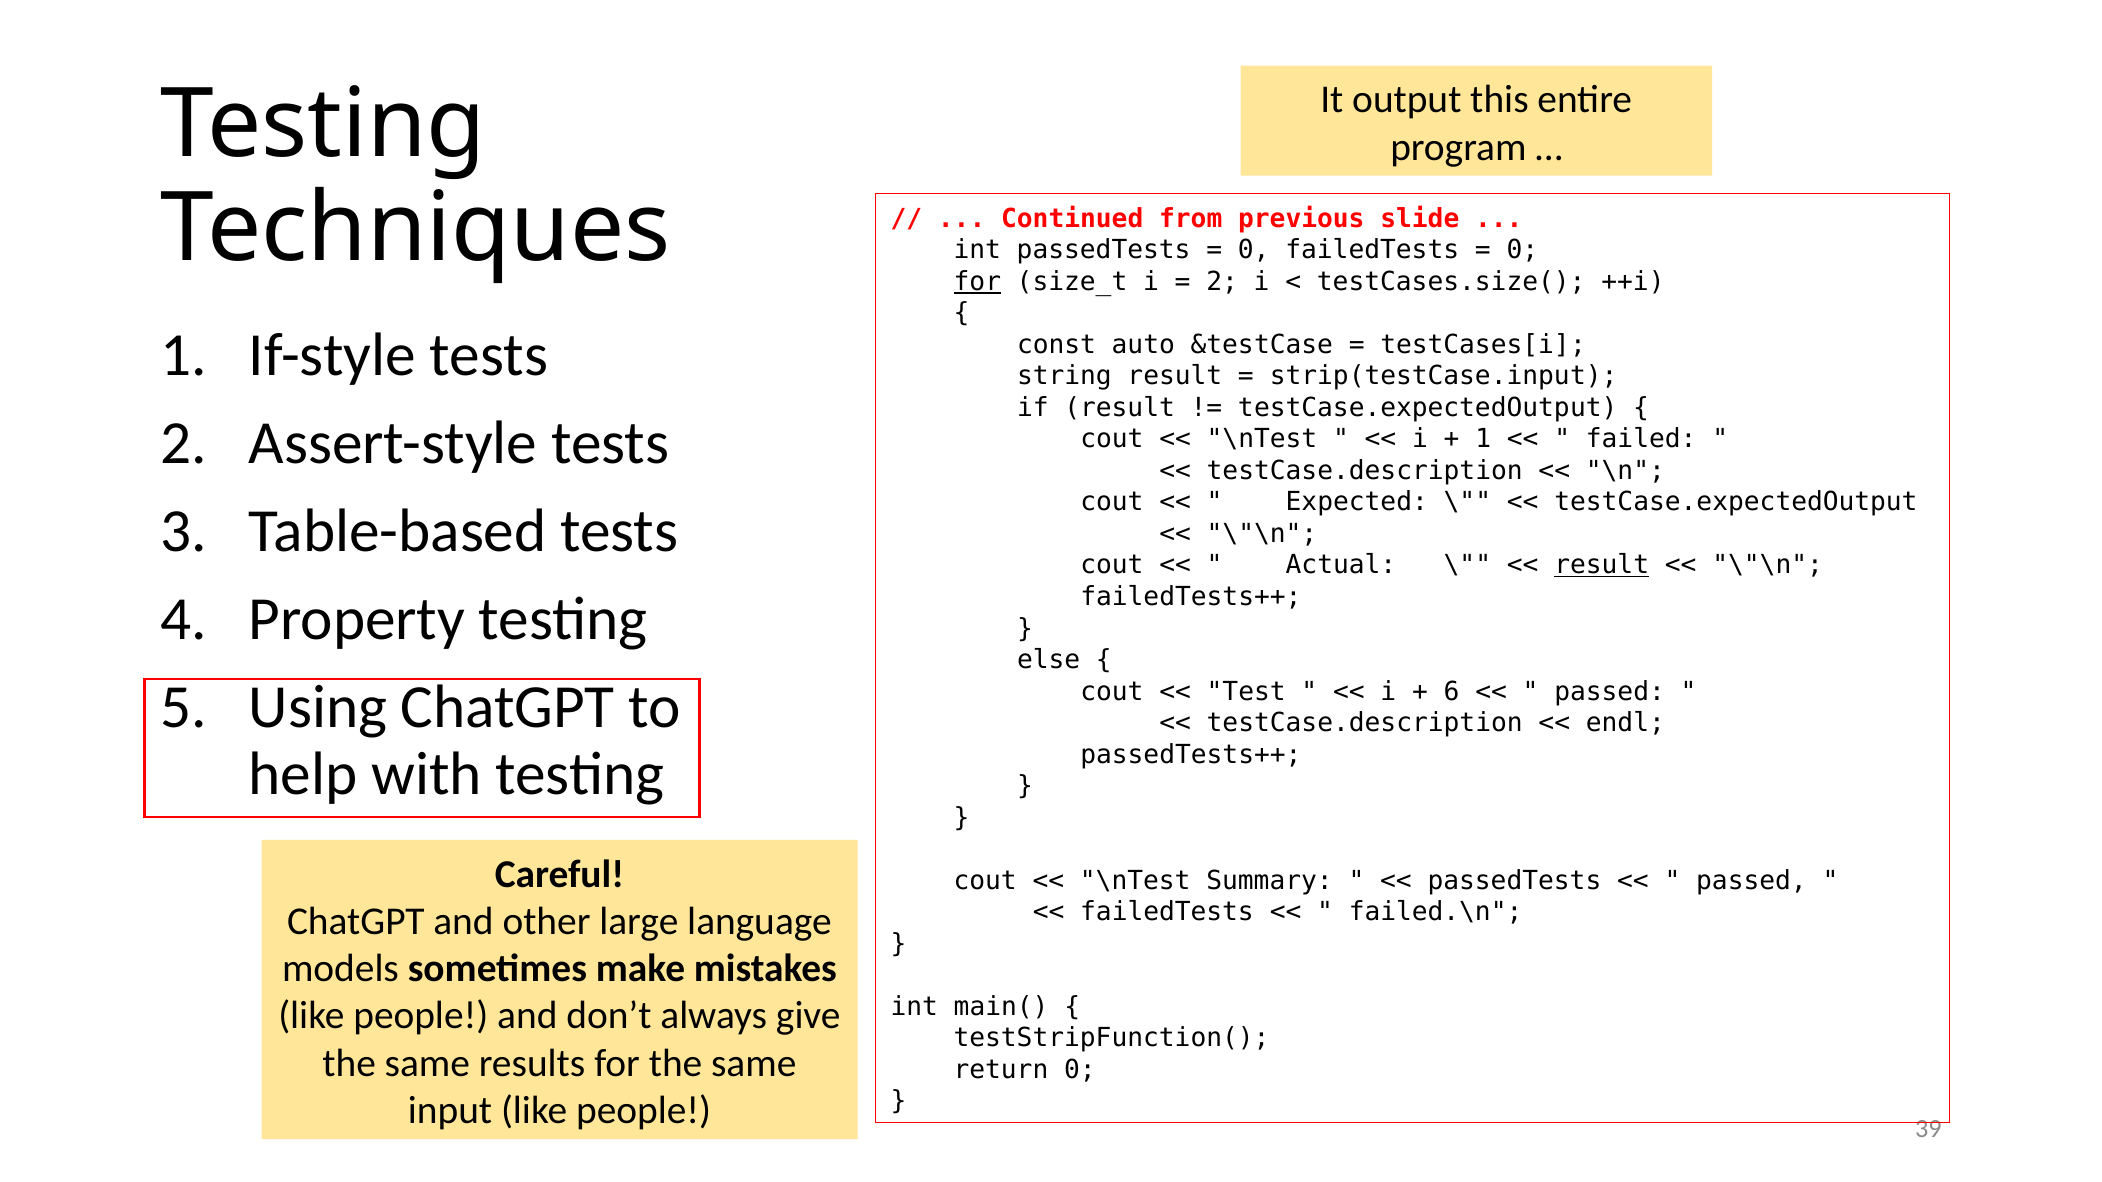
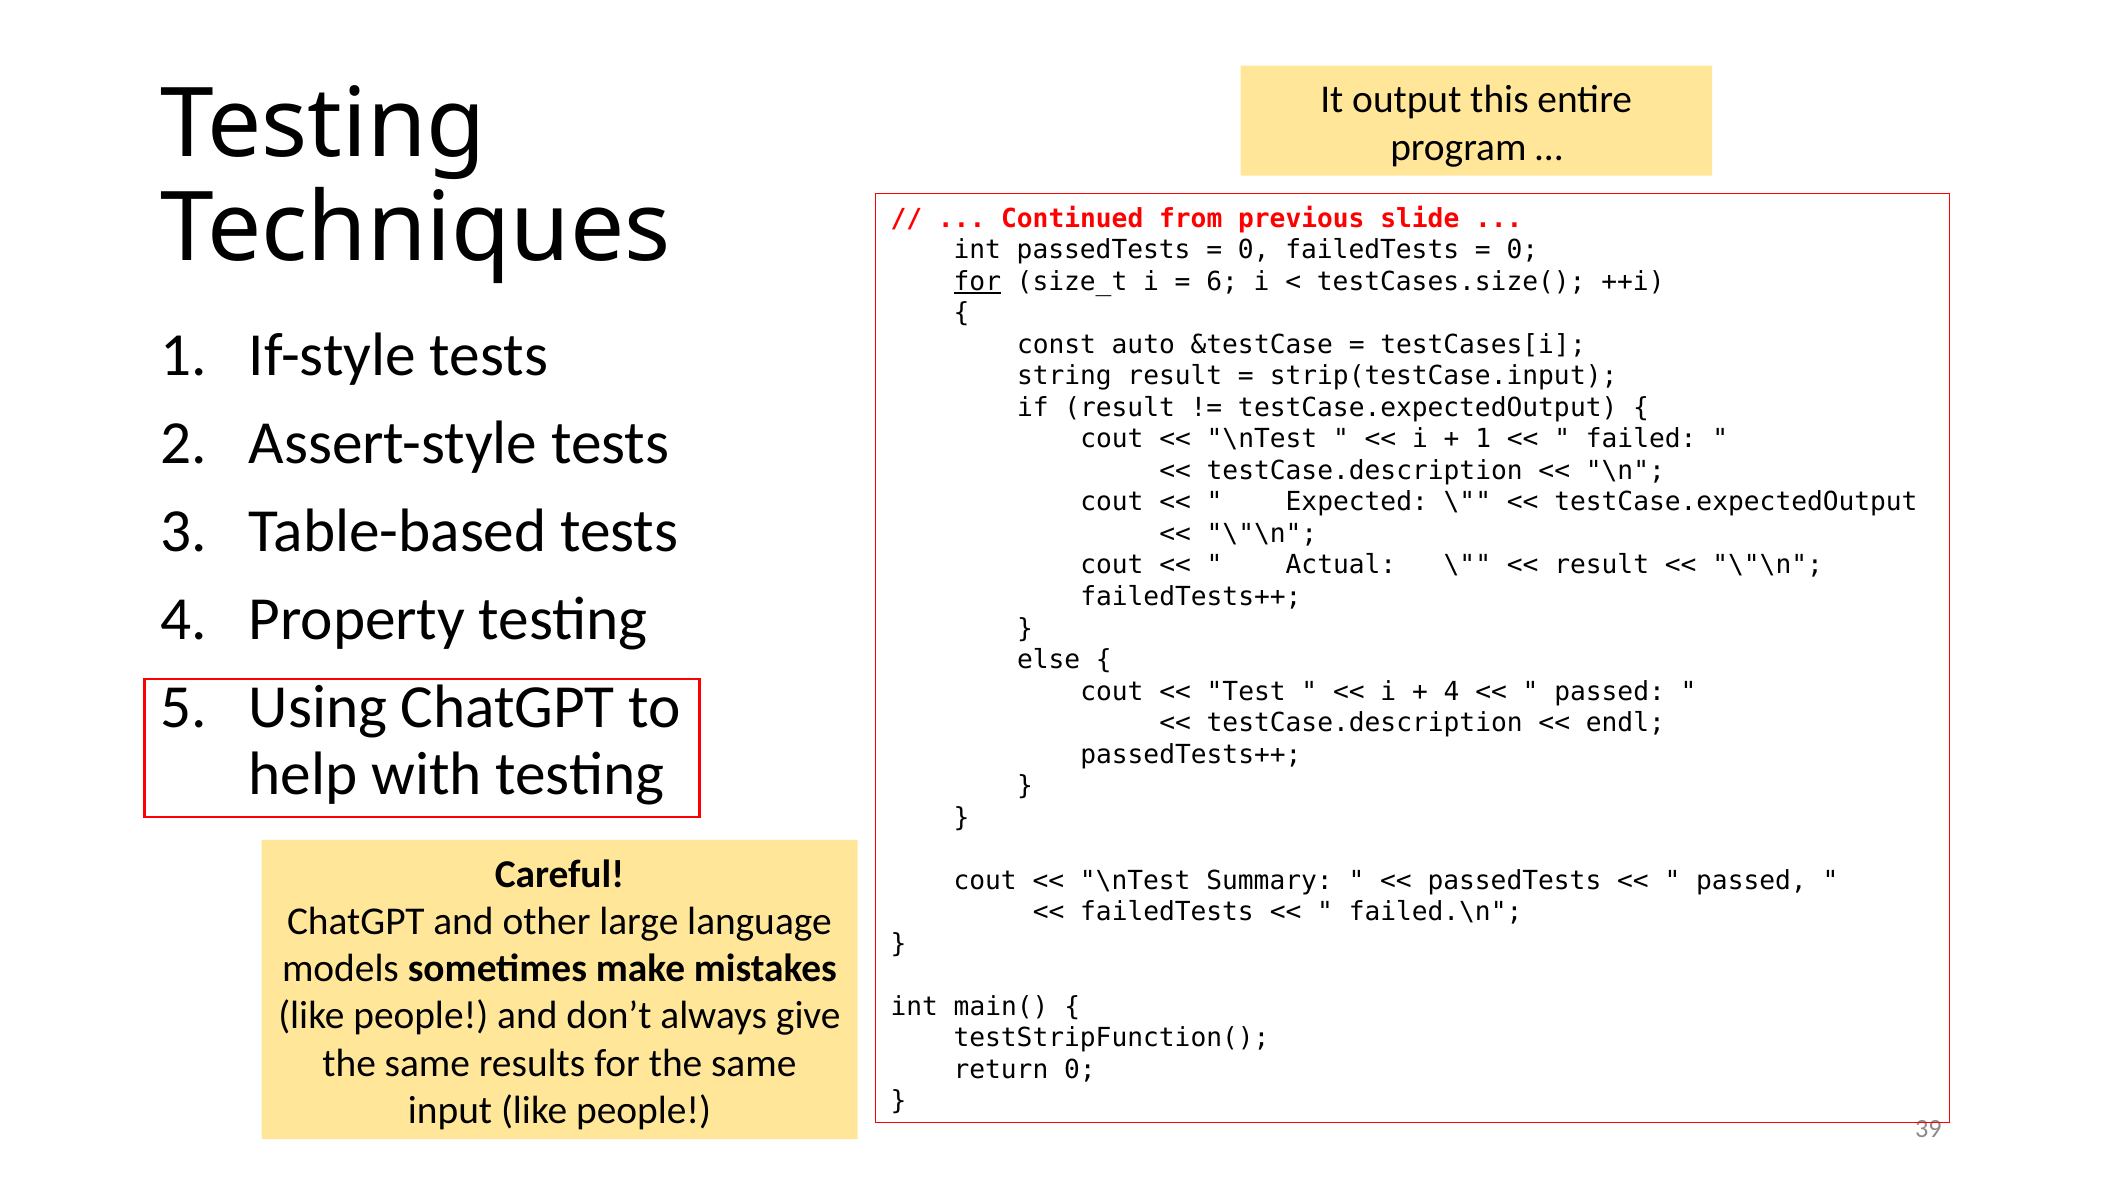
2: 2 -> 6 (1222, 282)
result underline: present -> none (1602, 566)
6: 6 -> 4 (1451, 692)
